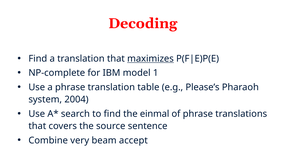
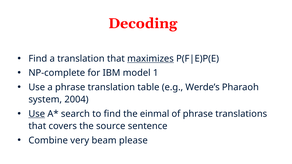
Please’s: Please’s -> Werde’s (203, 87)
Use underline: none -> present (37, 114)
accept: accept -> please (133, 141)
